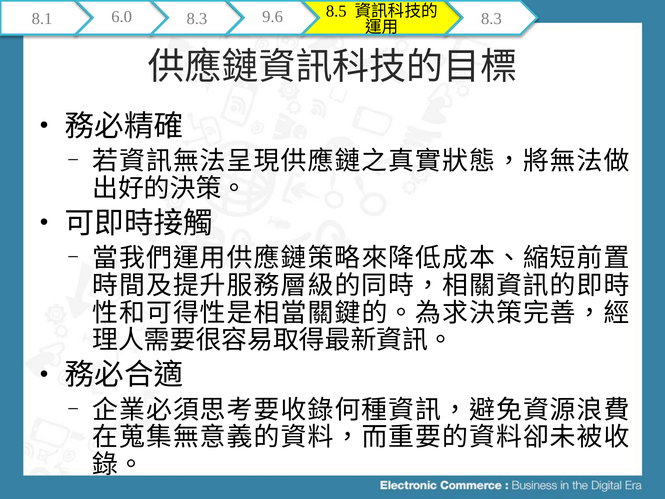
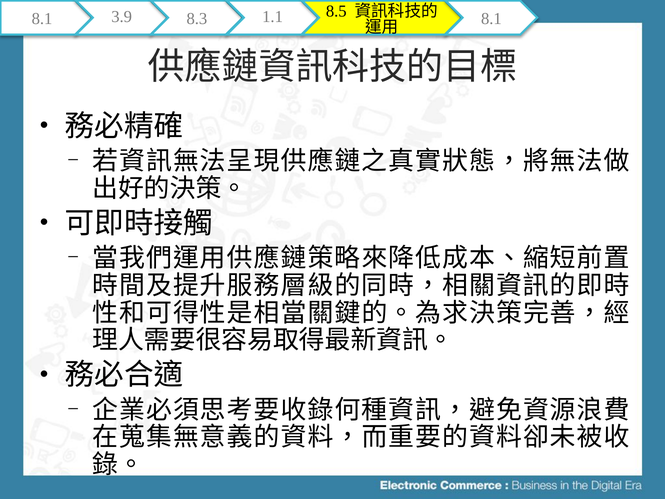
6.0: 6.0 -> 3.9 (122, 17)
9.6: 9.6 -> 1.1 (273, 17)
8.3: 8.3 -> 8.1 (491, 19)
